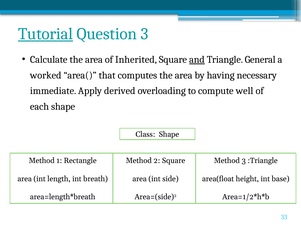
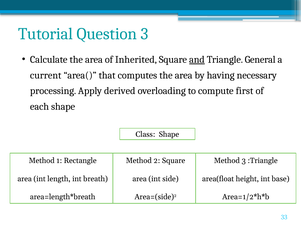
Tutorial underline: present -> none (45, 34)
worked: worked -> current (46, 75)
immediate: immediate -> processing (53, 91)
well: well -> first (245, 91)
